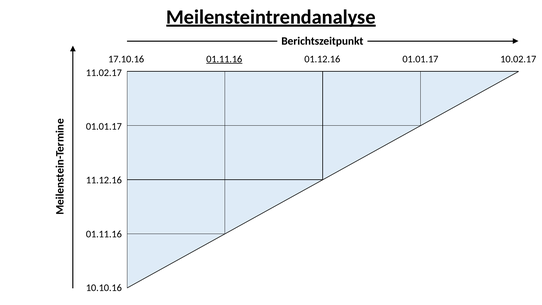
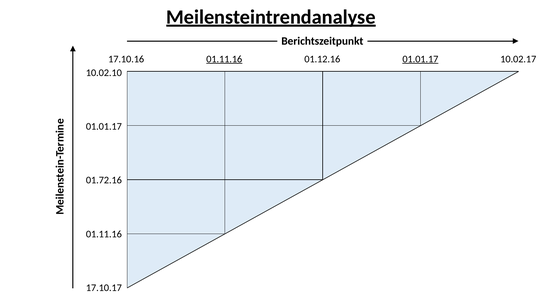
01.01.17 underline: none -> present (420, 59)
11.02.17: 11.02.17 -> 10.02.10 (104, 73)
11.12.16: 11.12.16 -> 01.72.16 (104, 180)
10.10.16: 10.10.16 -> 17.10.17 (104, 288)
